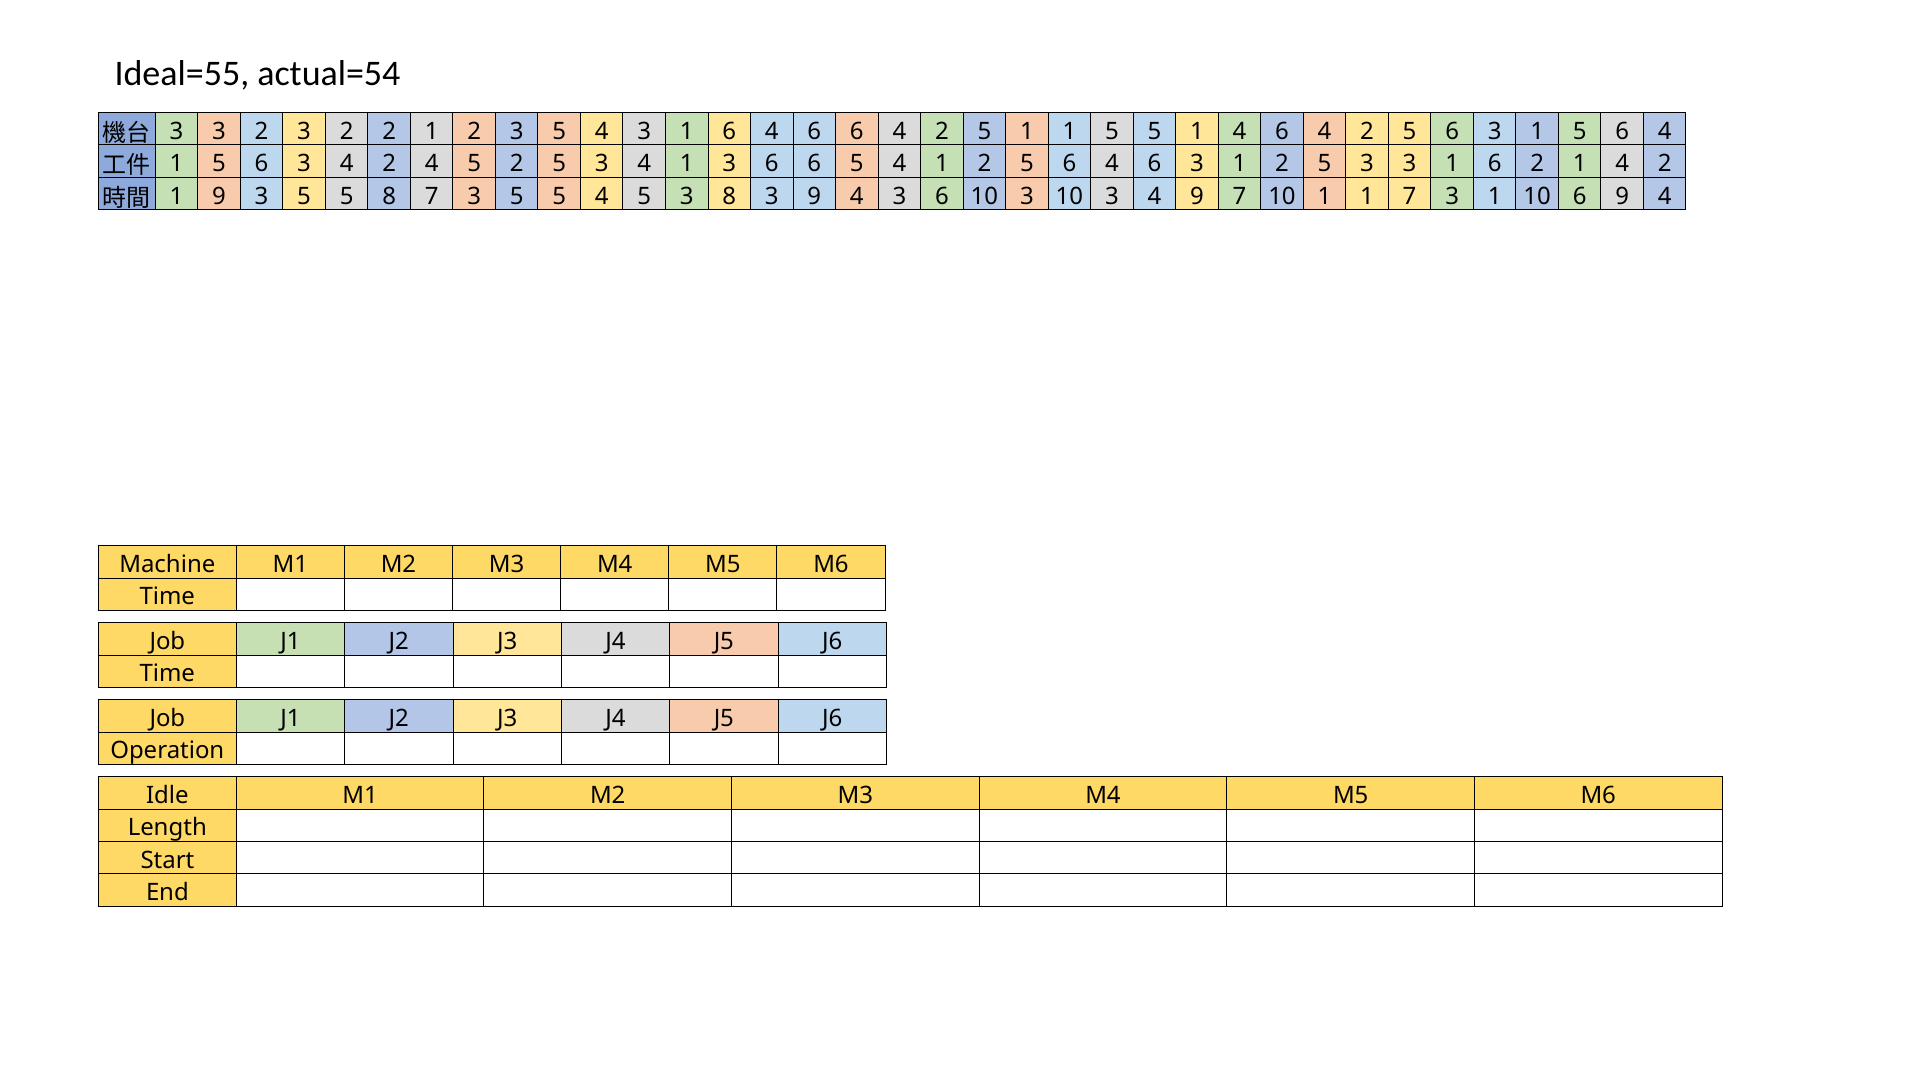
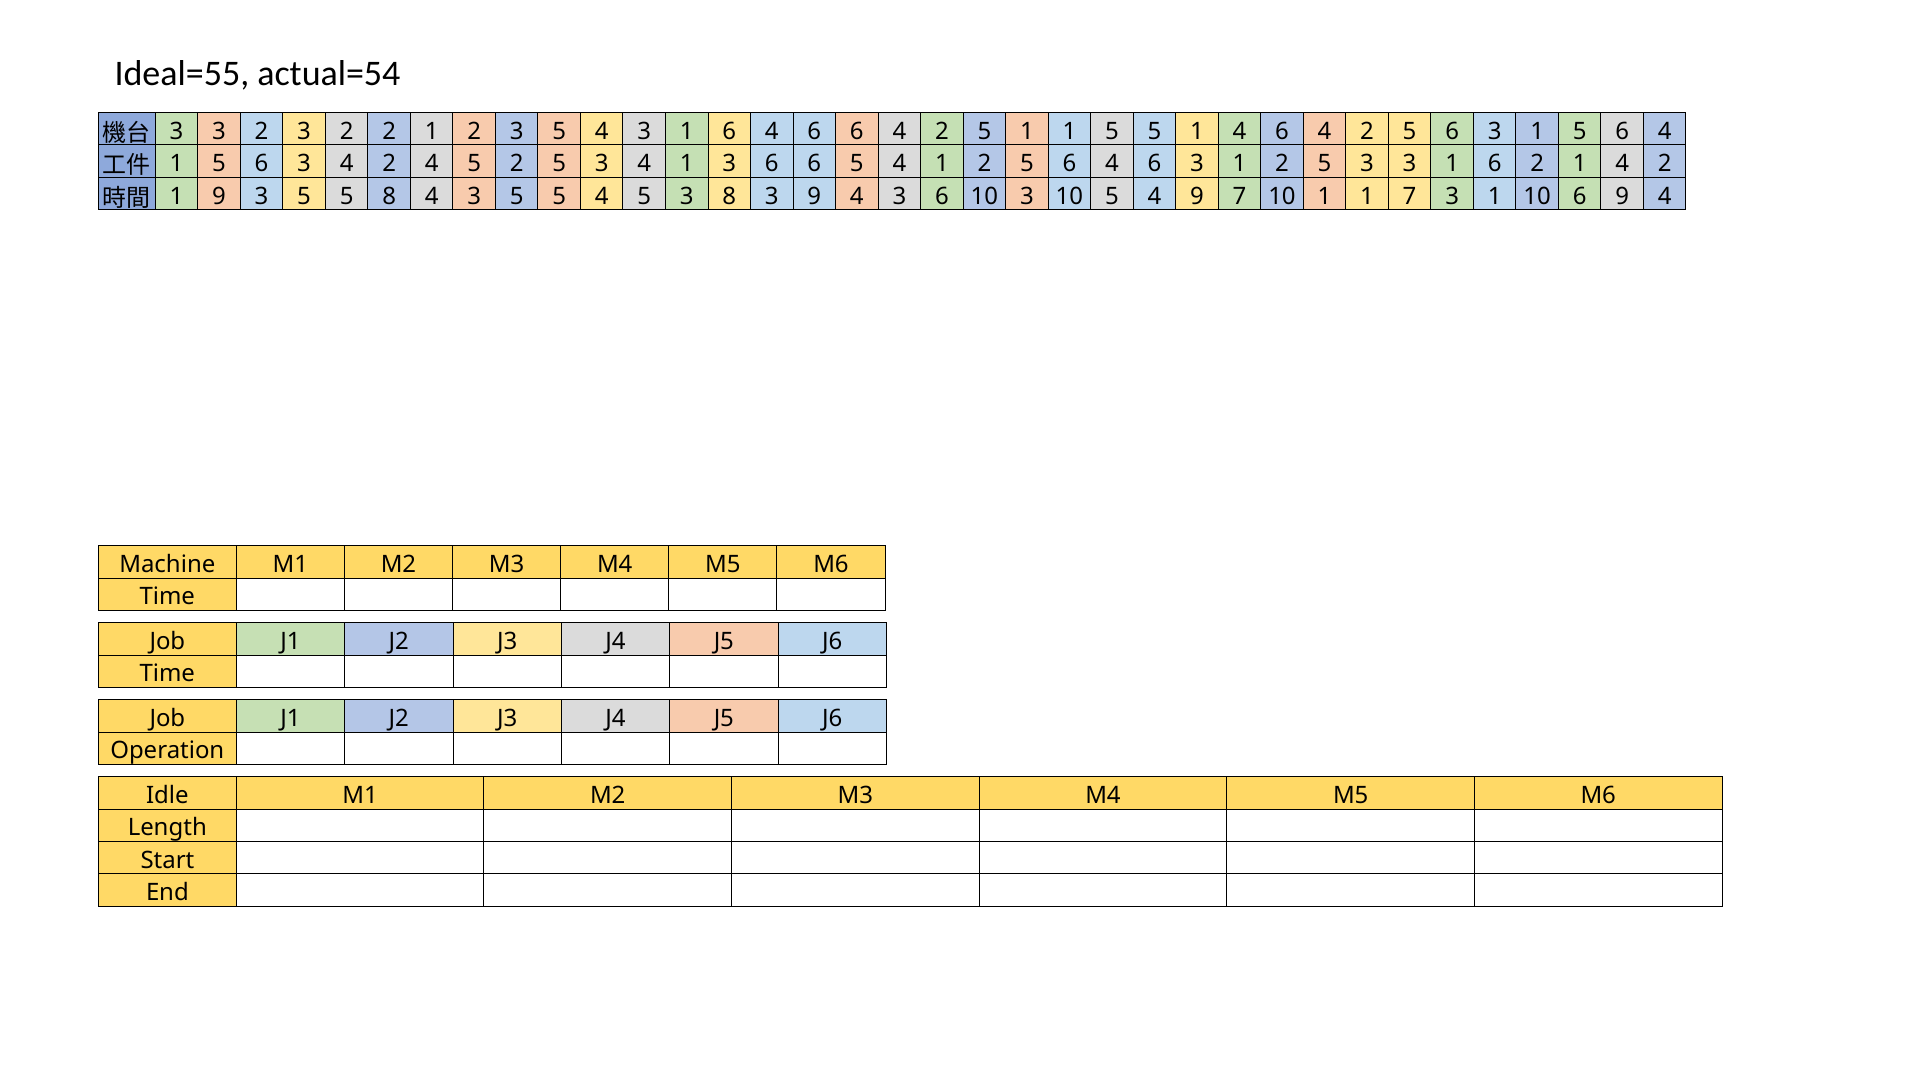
8 7: 7 -> 4 (432, 196)
3 10 3: 3 -> 5 (1112, 196)
